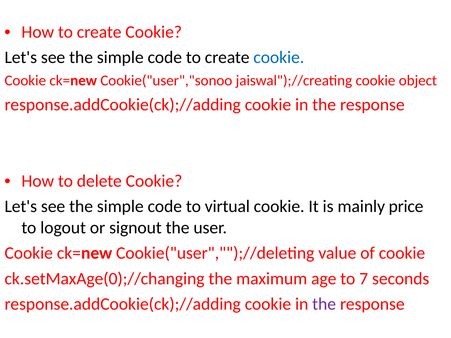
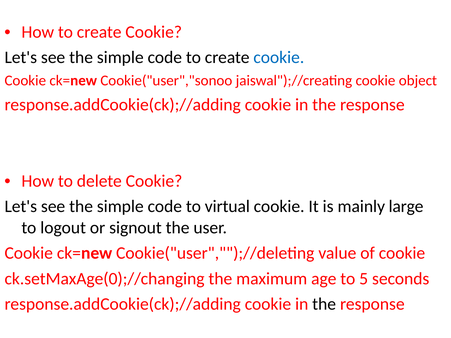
price: price -> large (406, 206)
7: 7 -> 5 (364, 279)
the colour: purple -> black (324, 304)
